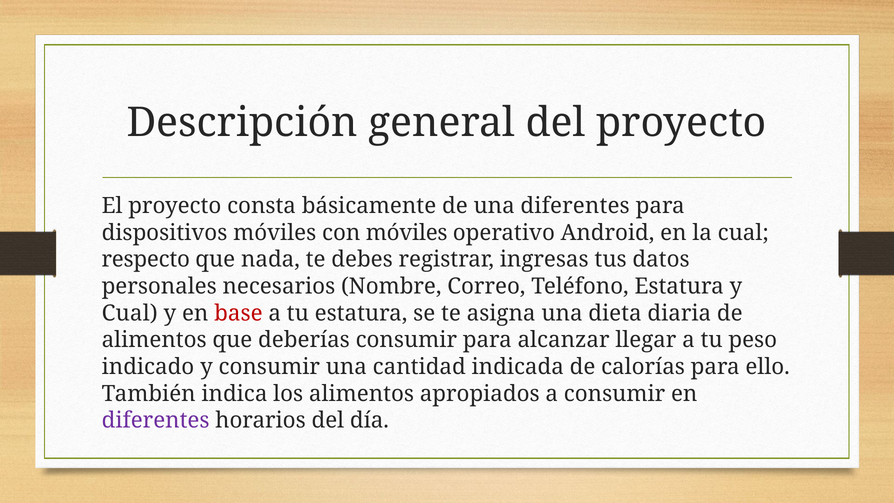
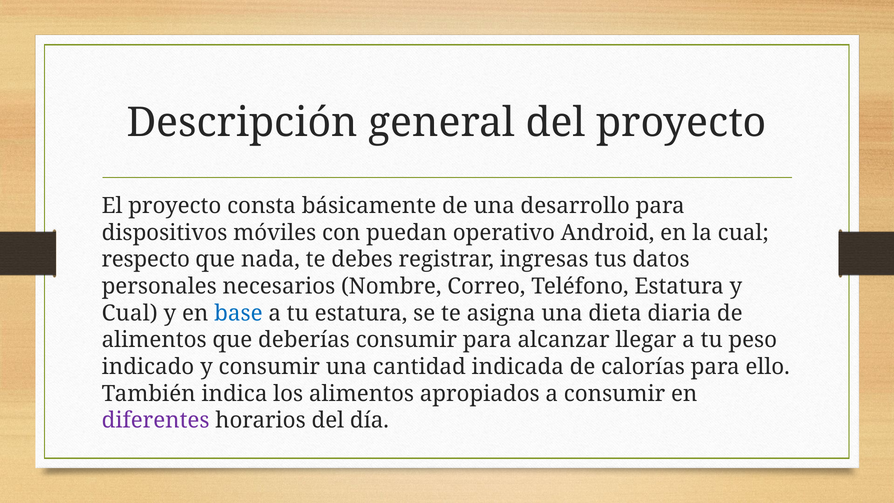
una diferentes: diferentes -> desarrollo (575, 206)
con móviles: móviles -> puedan (407, 233)
base colour: red -> blue (238, 313)
